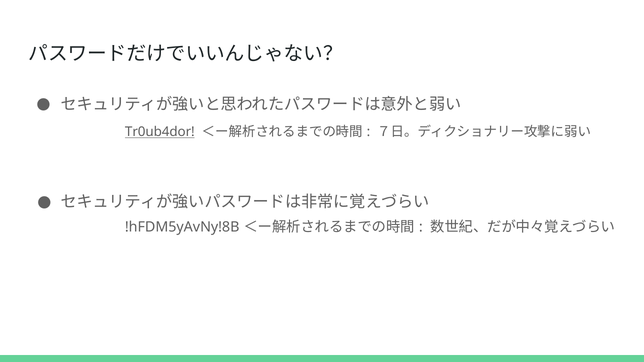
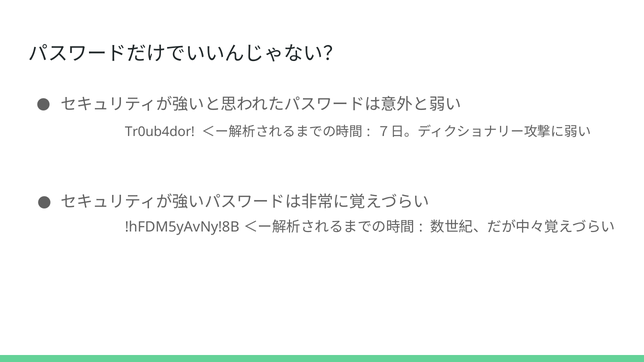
Tr0ub4dor underline: present -> none (160, 132)
